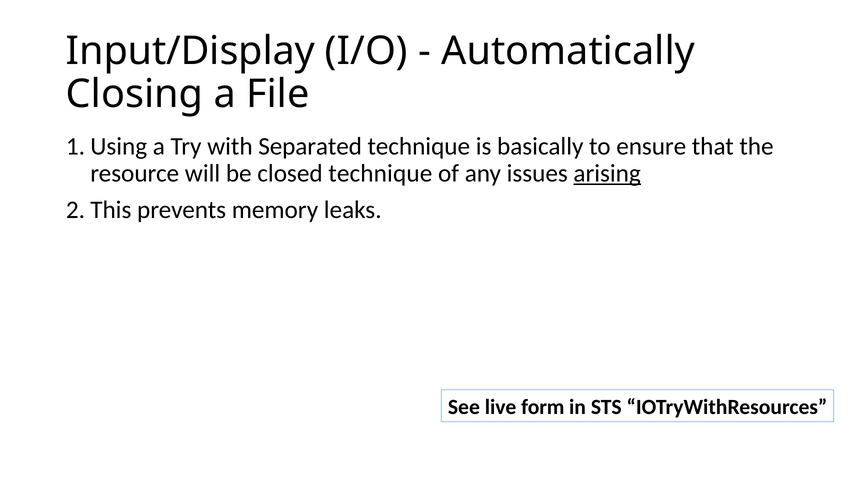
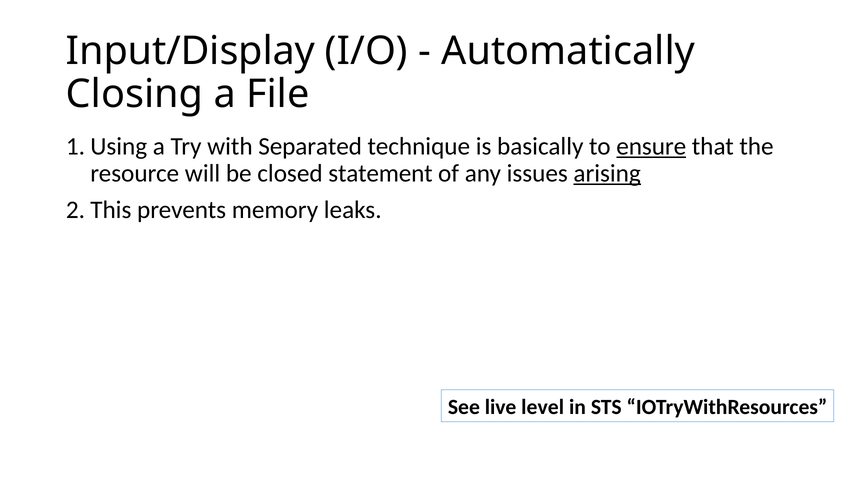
ensure underline: none -> present (651, 146)
closed technique: technique -> statement (380, 173)
form: form -> level (543, 407)
